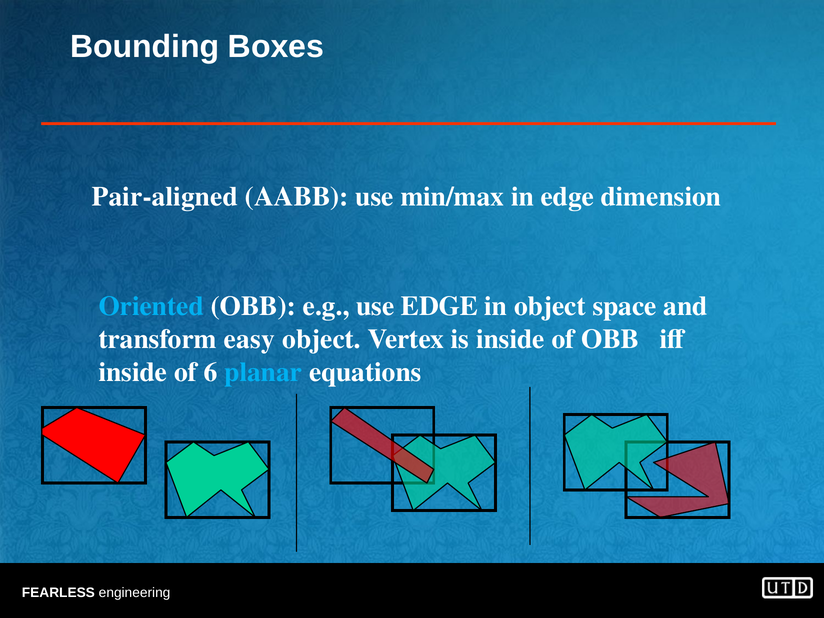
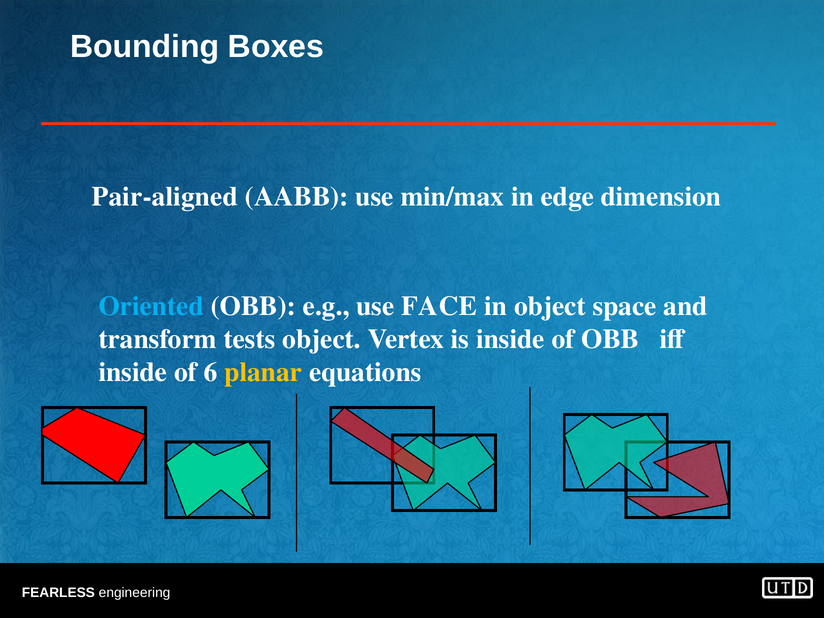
use EDGE: EDGE -> FACE (439, 306)
easy: easy -> tests (249, 339)
planar colour: light blue -> yellow (263, 372)
